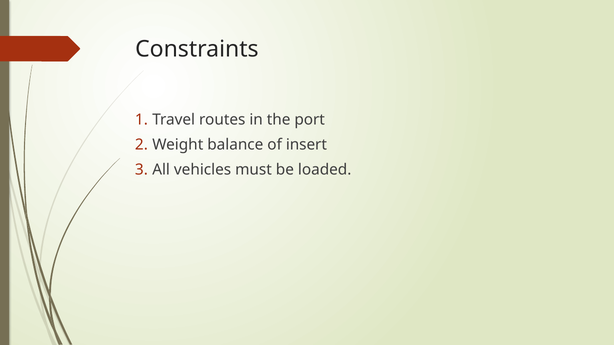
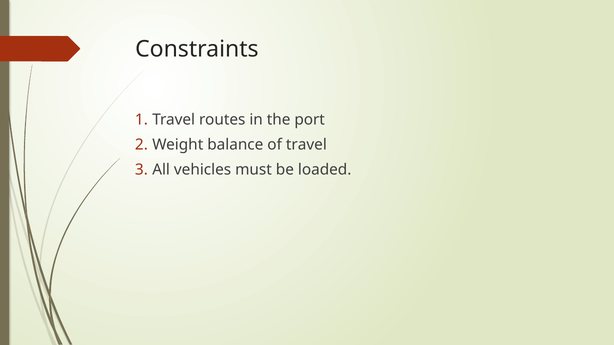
of insert: insert -> travel (306, 145)
